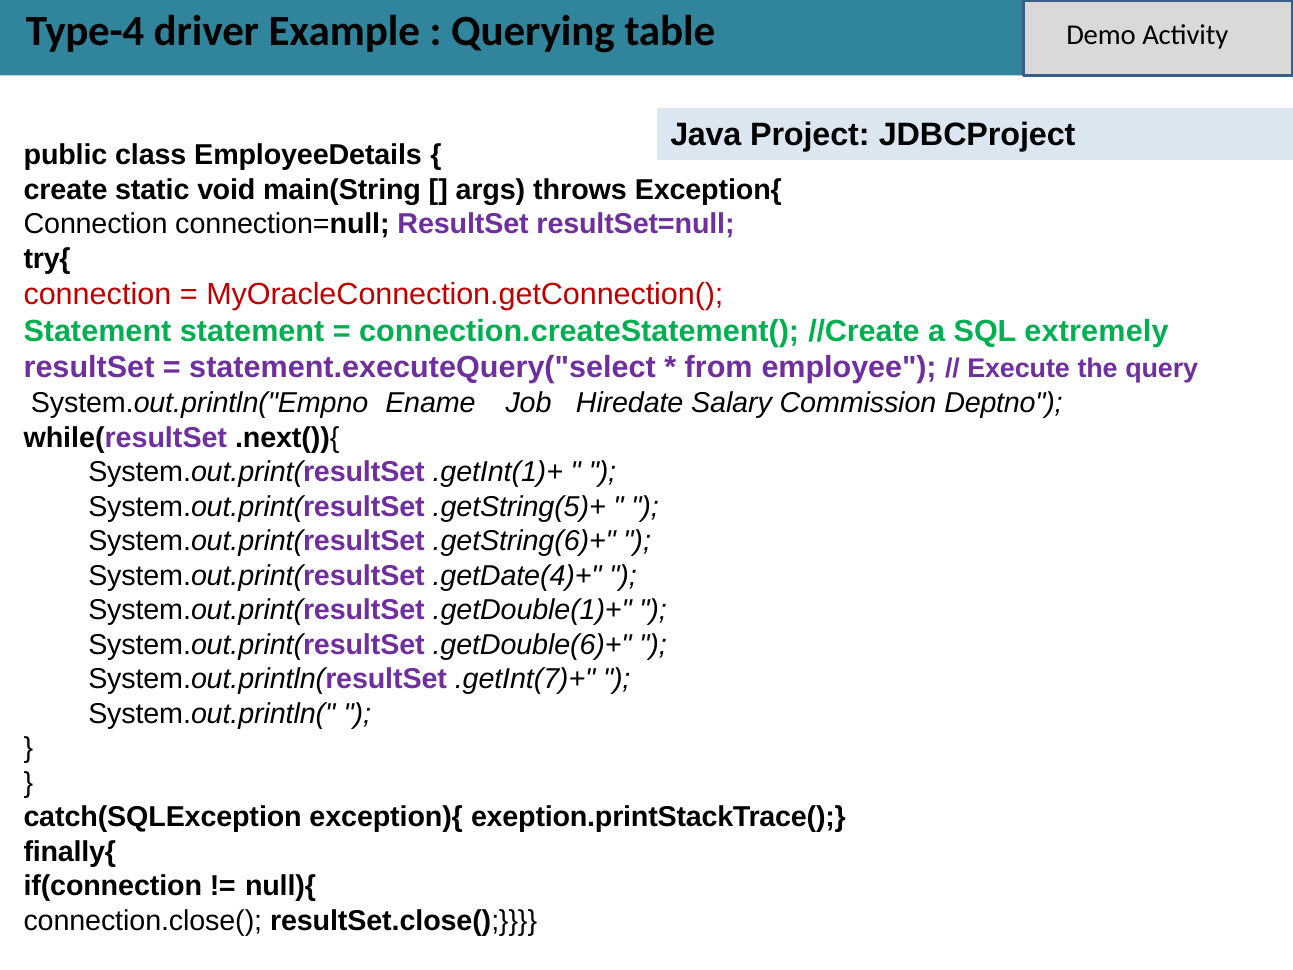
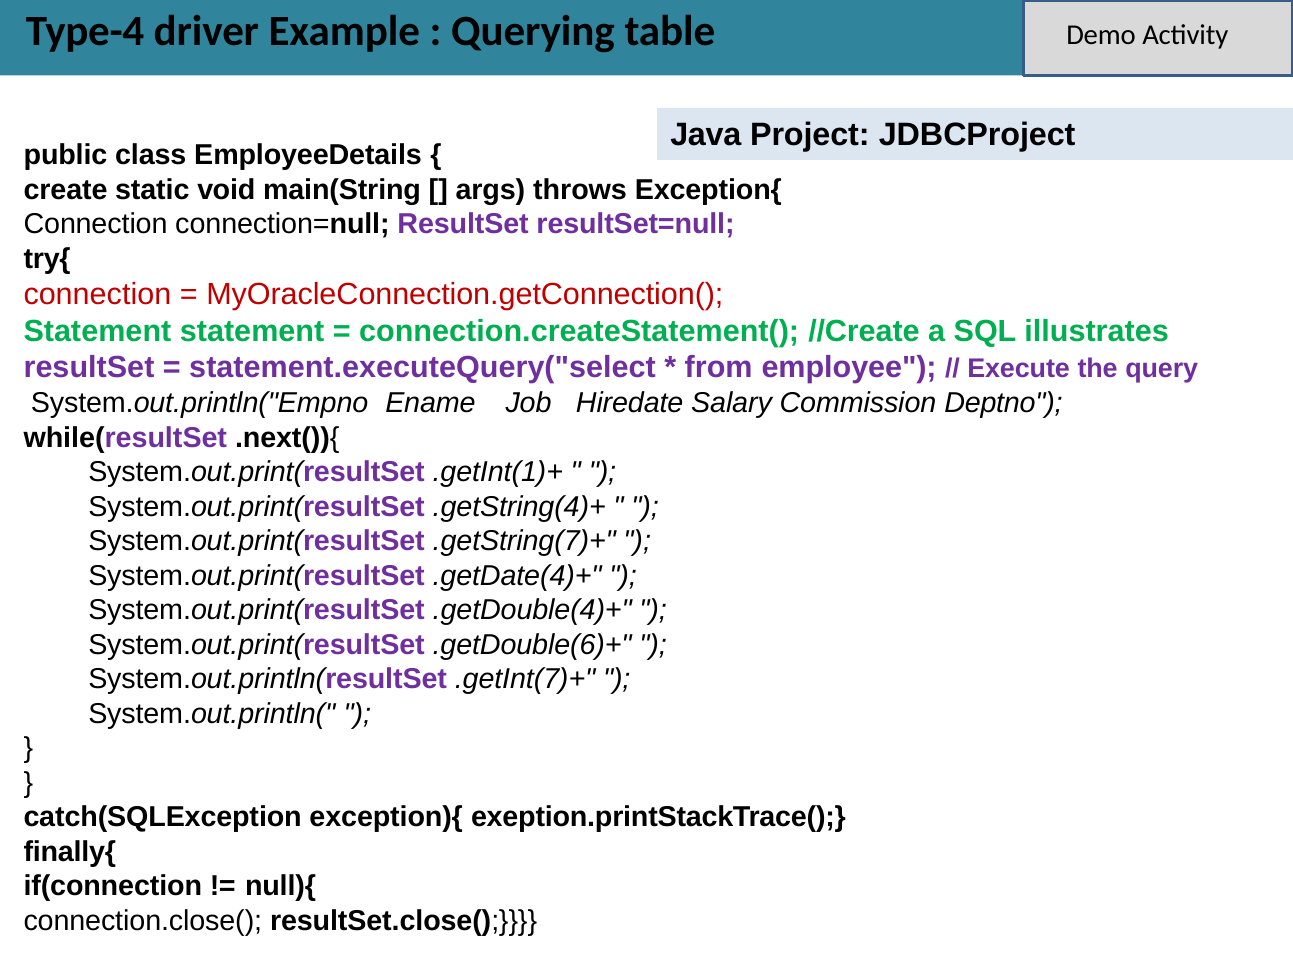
extremely: extremely -> illustrates (1097, 331)
.getString(5)+: .getString(5)+ -> .getString(4)+ (519, 507)
.getString(6)+: .getString(6)+ -> .getString(7)+ (524, 541)
.getDouble(1)+: .getDouble(1)+ -> .getDouble(4)+ (532, 610)
